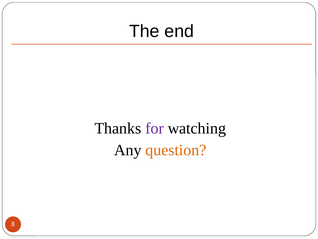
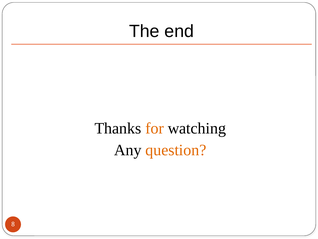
for colour: purple -> orange (155, 128)
